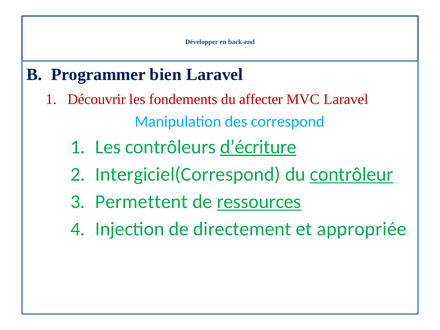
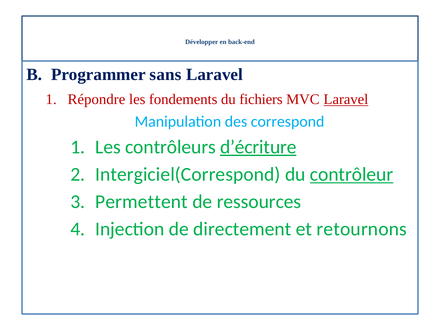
bien: bien -> sans (166, 75)
Découvrir: Découvrir -> Répondre (96, 99)
affecter: affecter -> fichiers (261, 99)
Laravel underline: none -> present (346, 99)
ressources underline: present -> none (259, 202)
appropriée: appropriée -> retournons (362, 229)
